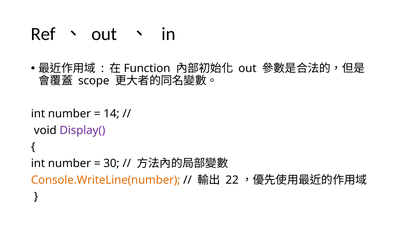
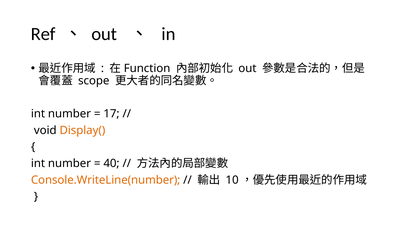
14: 14 -> 17 (111, 114)
Display( colour: purple -> orange (82, 130)
30: 30 -> 40 (111, 164)
22: 22 -> 10 (232, 180)
